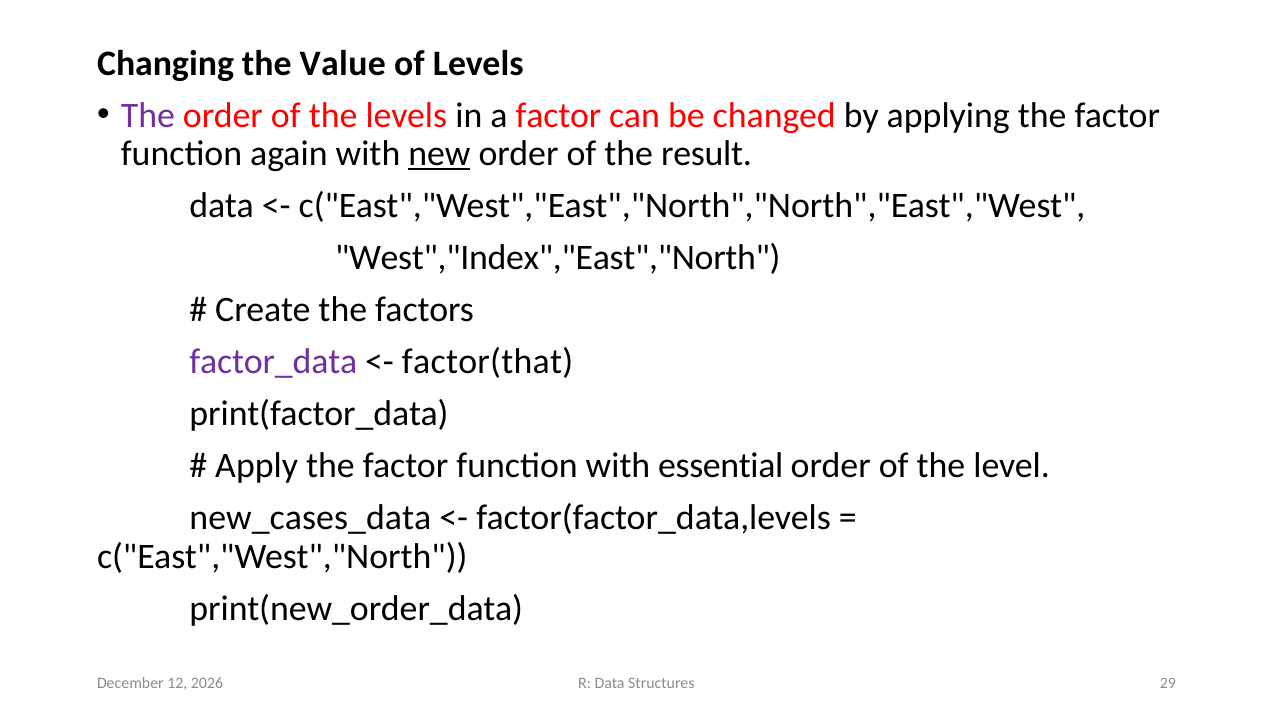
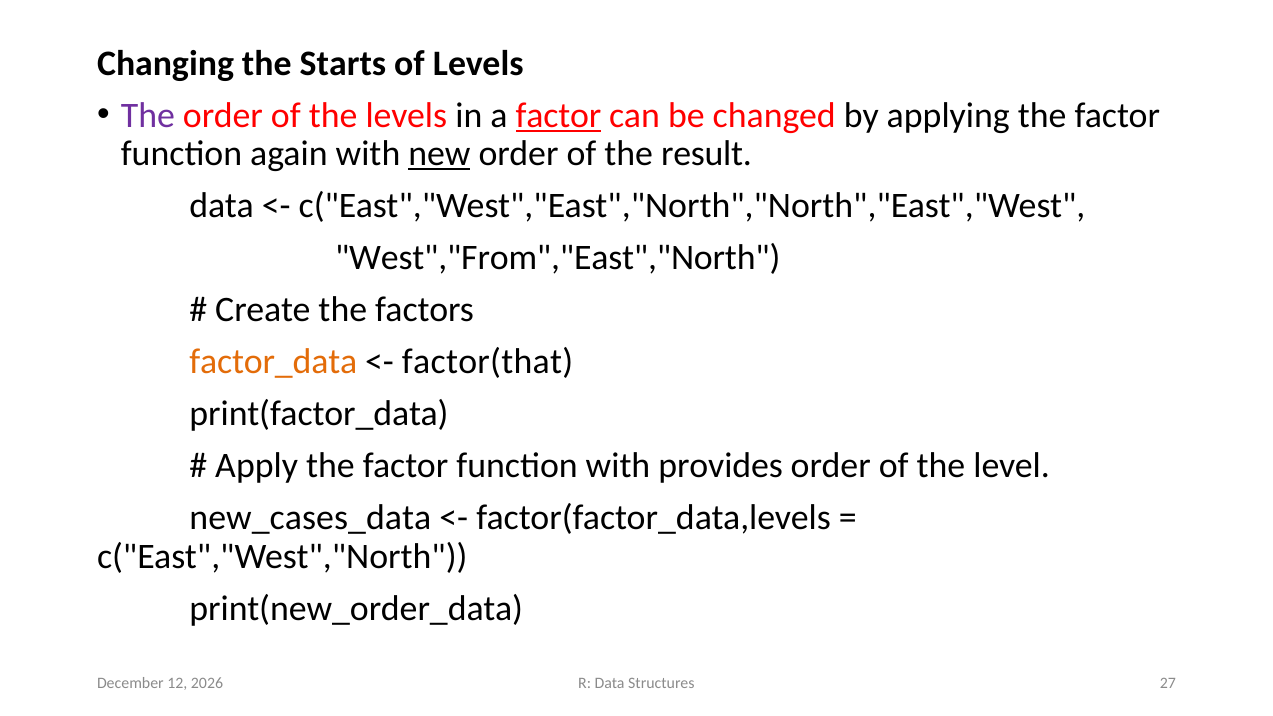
Value: Value -> Starts (343, 63)
factor underline: none -> present (558, 115)
West","Index","East","North: West","Index","East","North -> West","From","East","North (558, 258)
factor_data colour: purple -> orange (273, 362)
essential: essential -> provides (721, 466)
29: 29 -> 27 (1168, 684)
